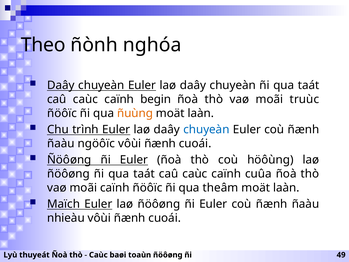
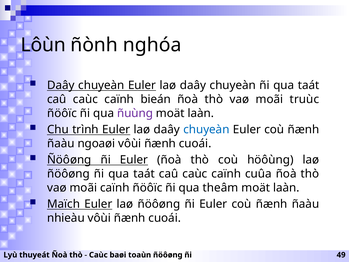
Theo: Theo -> Lôùn (43, 45)
begin: begin -> bieán (156, 99)
ñuùng colour: orange -> purple (135, 113)
ngöôïc: ngöôïc -> ngoaøi (96, 143)
